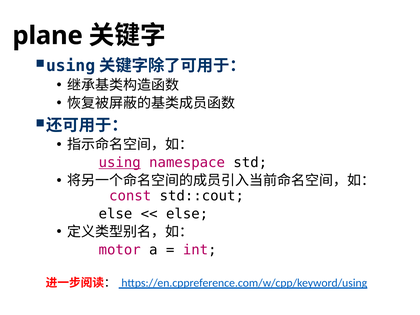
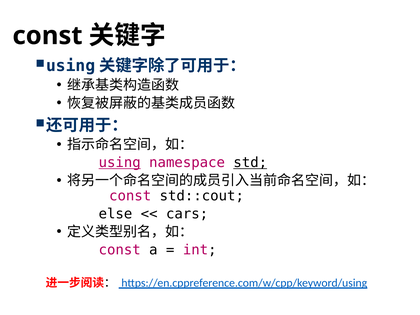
plane: plane -> const (47, 36)
std underline: none -> present (250, 163)
else: else -> cars (187, 214)
motor: motor -> const (120, 250)
